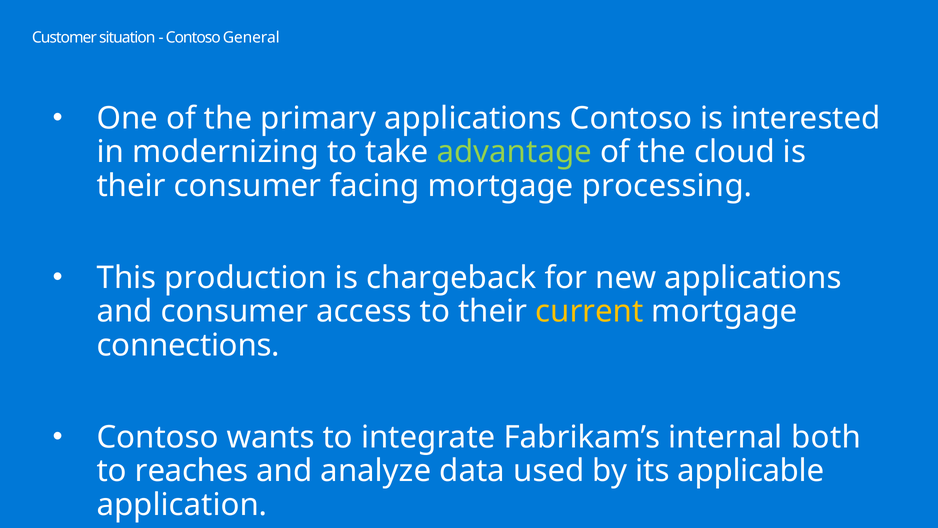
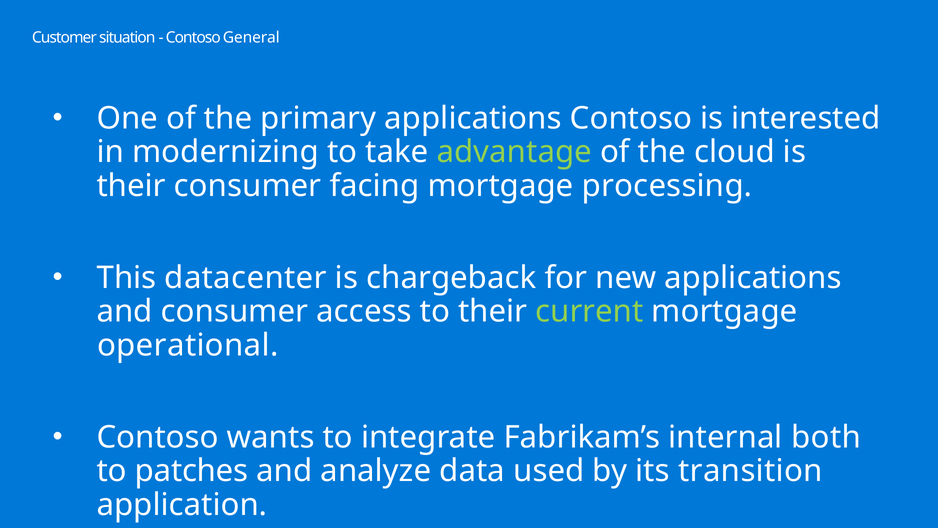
production: production -> datacenter (246, 278)
current colour: yellow -> light green (589, 311)
connections: connections -> operational (188, 345)
reaches: reaches -> patches (192, 471)
applicable: applicable -> transition (751, 471)
